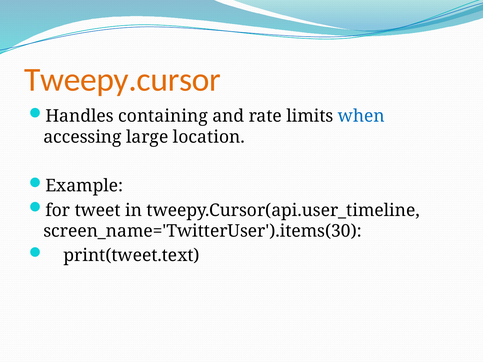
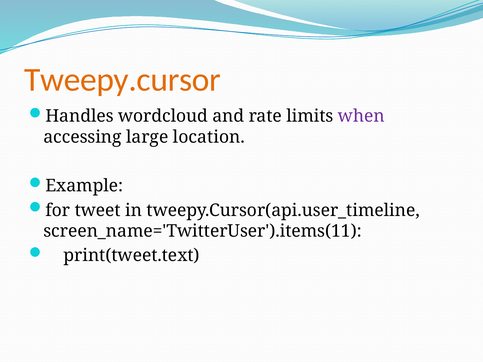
containing: containing -> wordcloud (163, 116)
when colour: blue -> purple (361, 116)
screen_name='TwitterUser').items(30: screen_name='TwitterUser').items(30 -> screen_name='TwitterUser').items(11 (203, 231)
